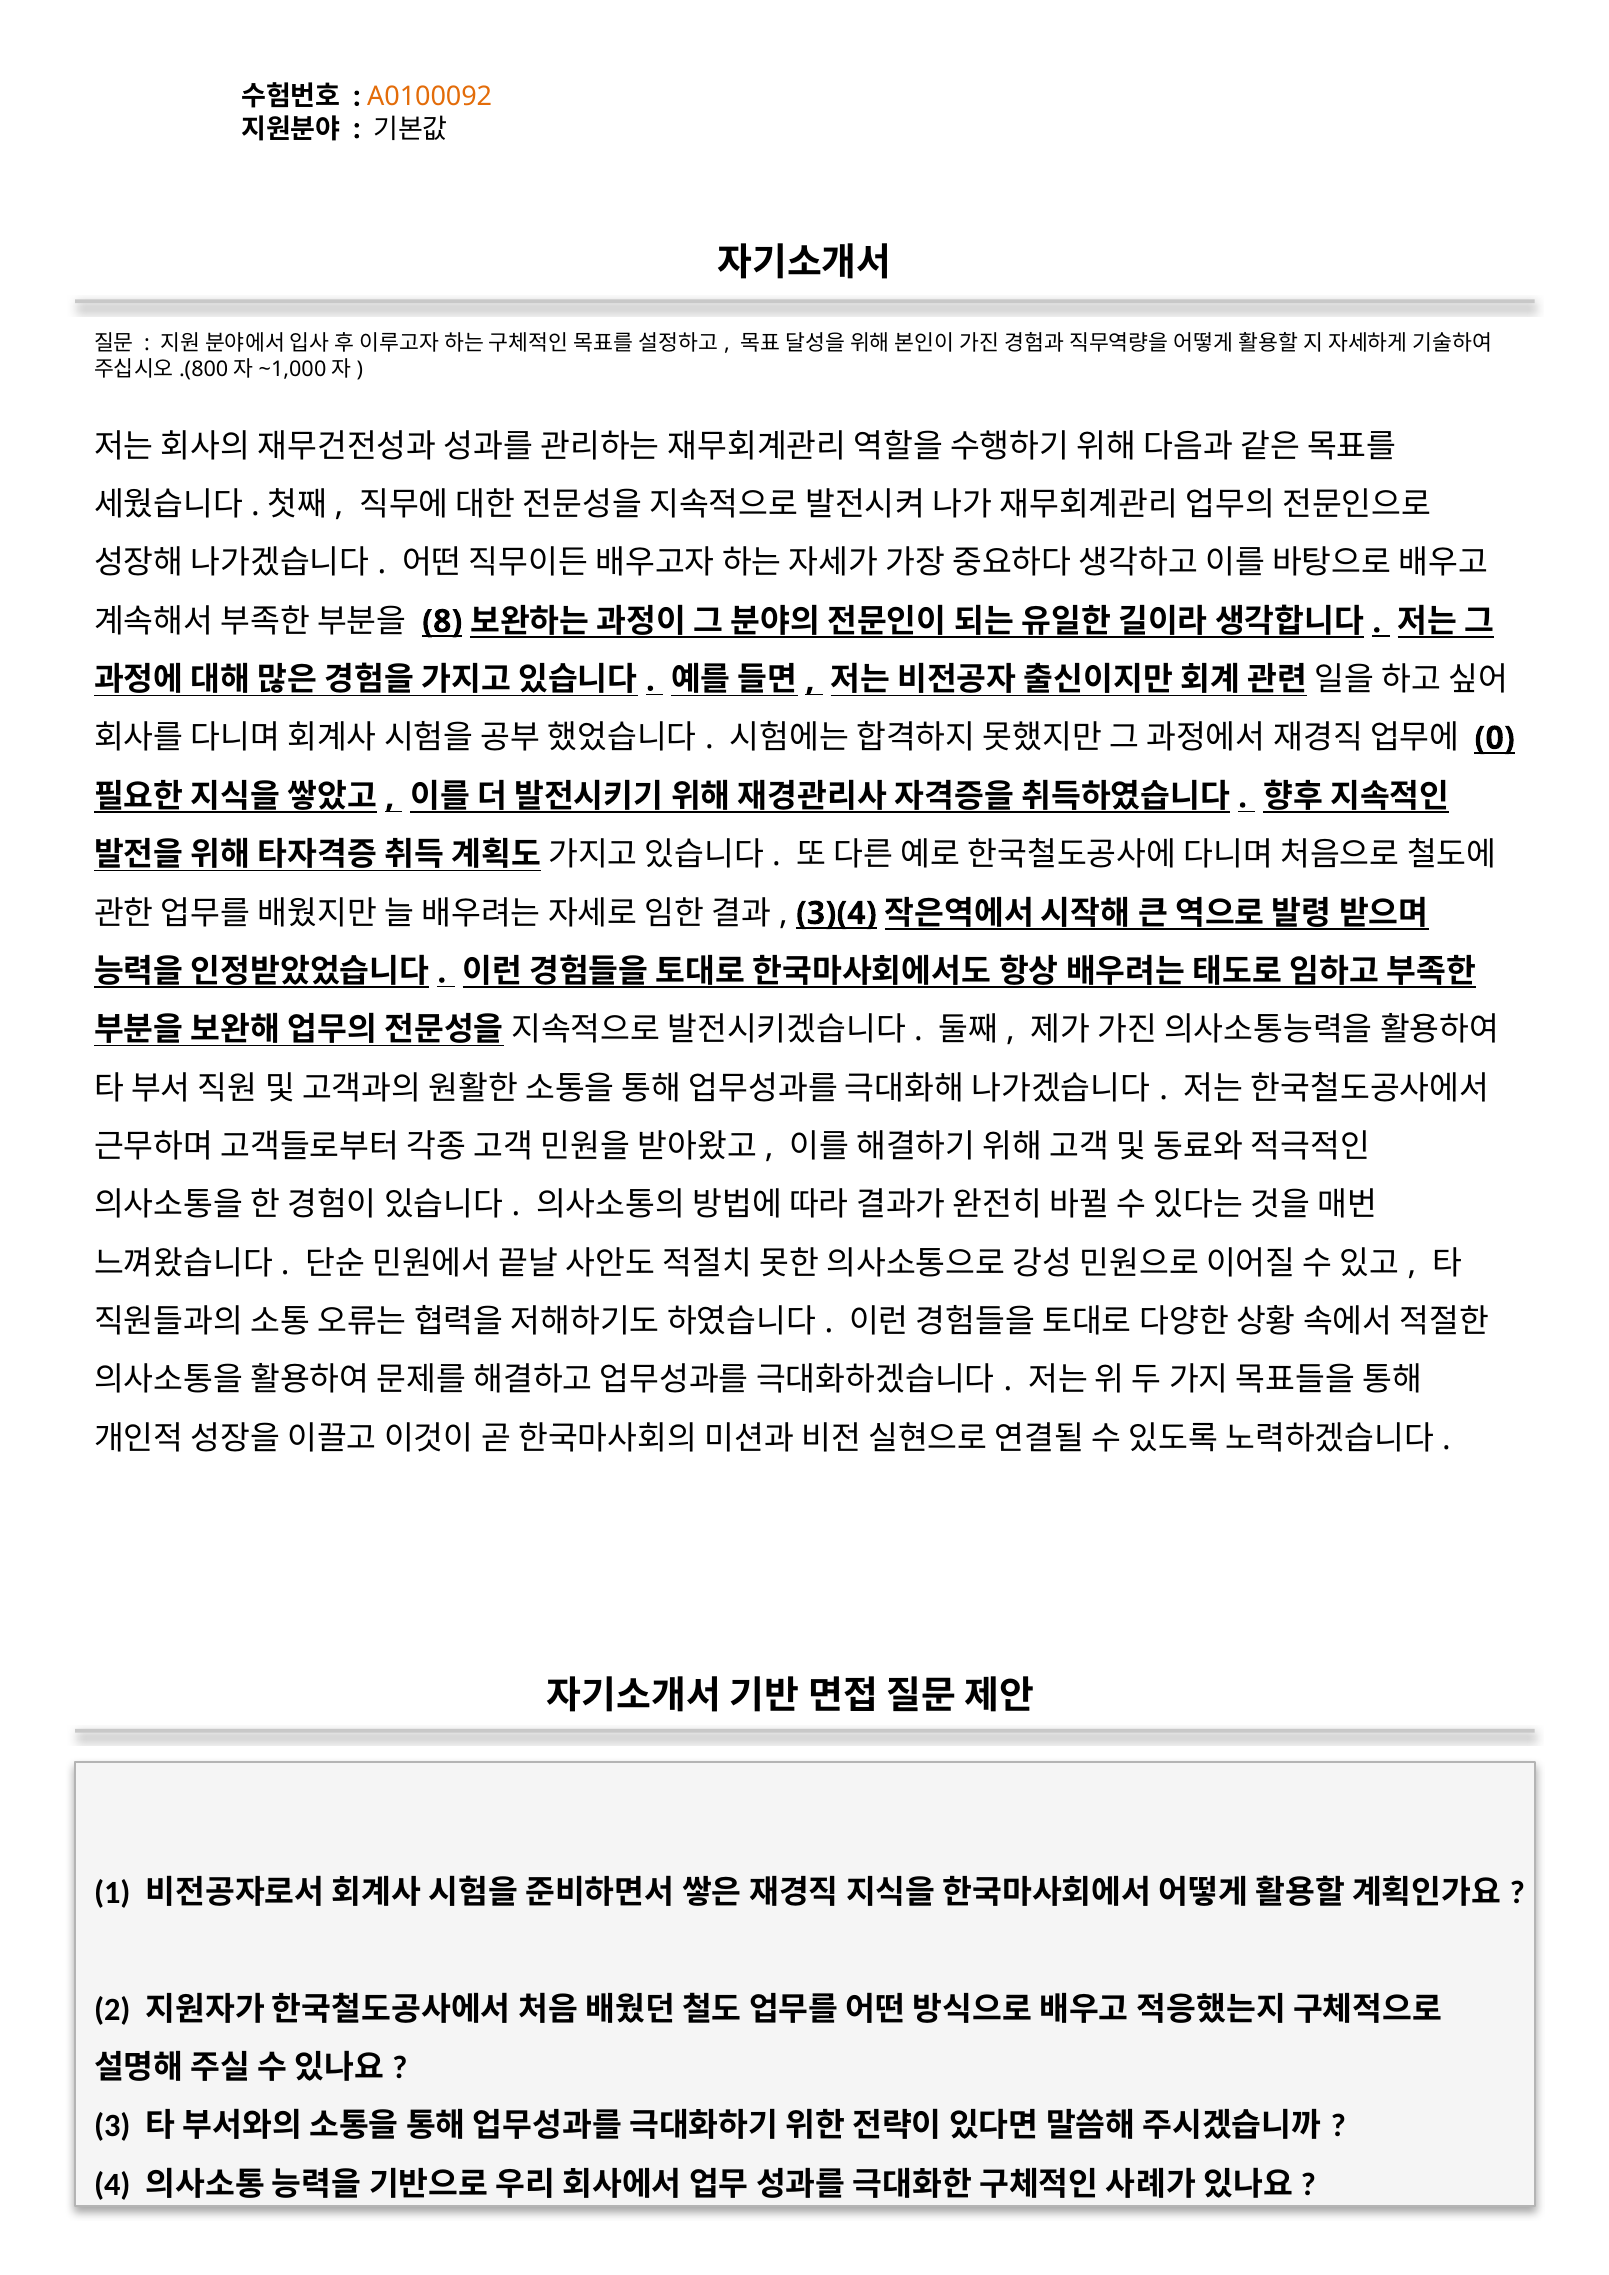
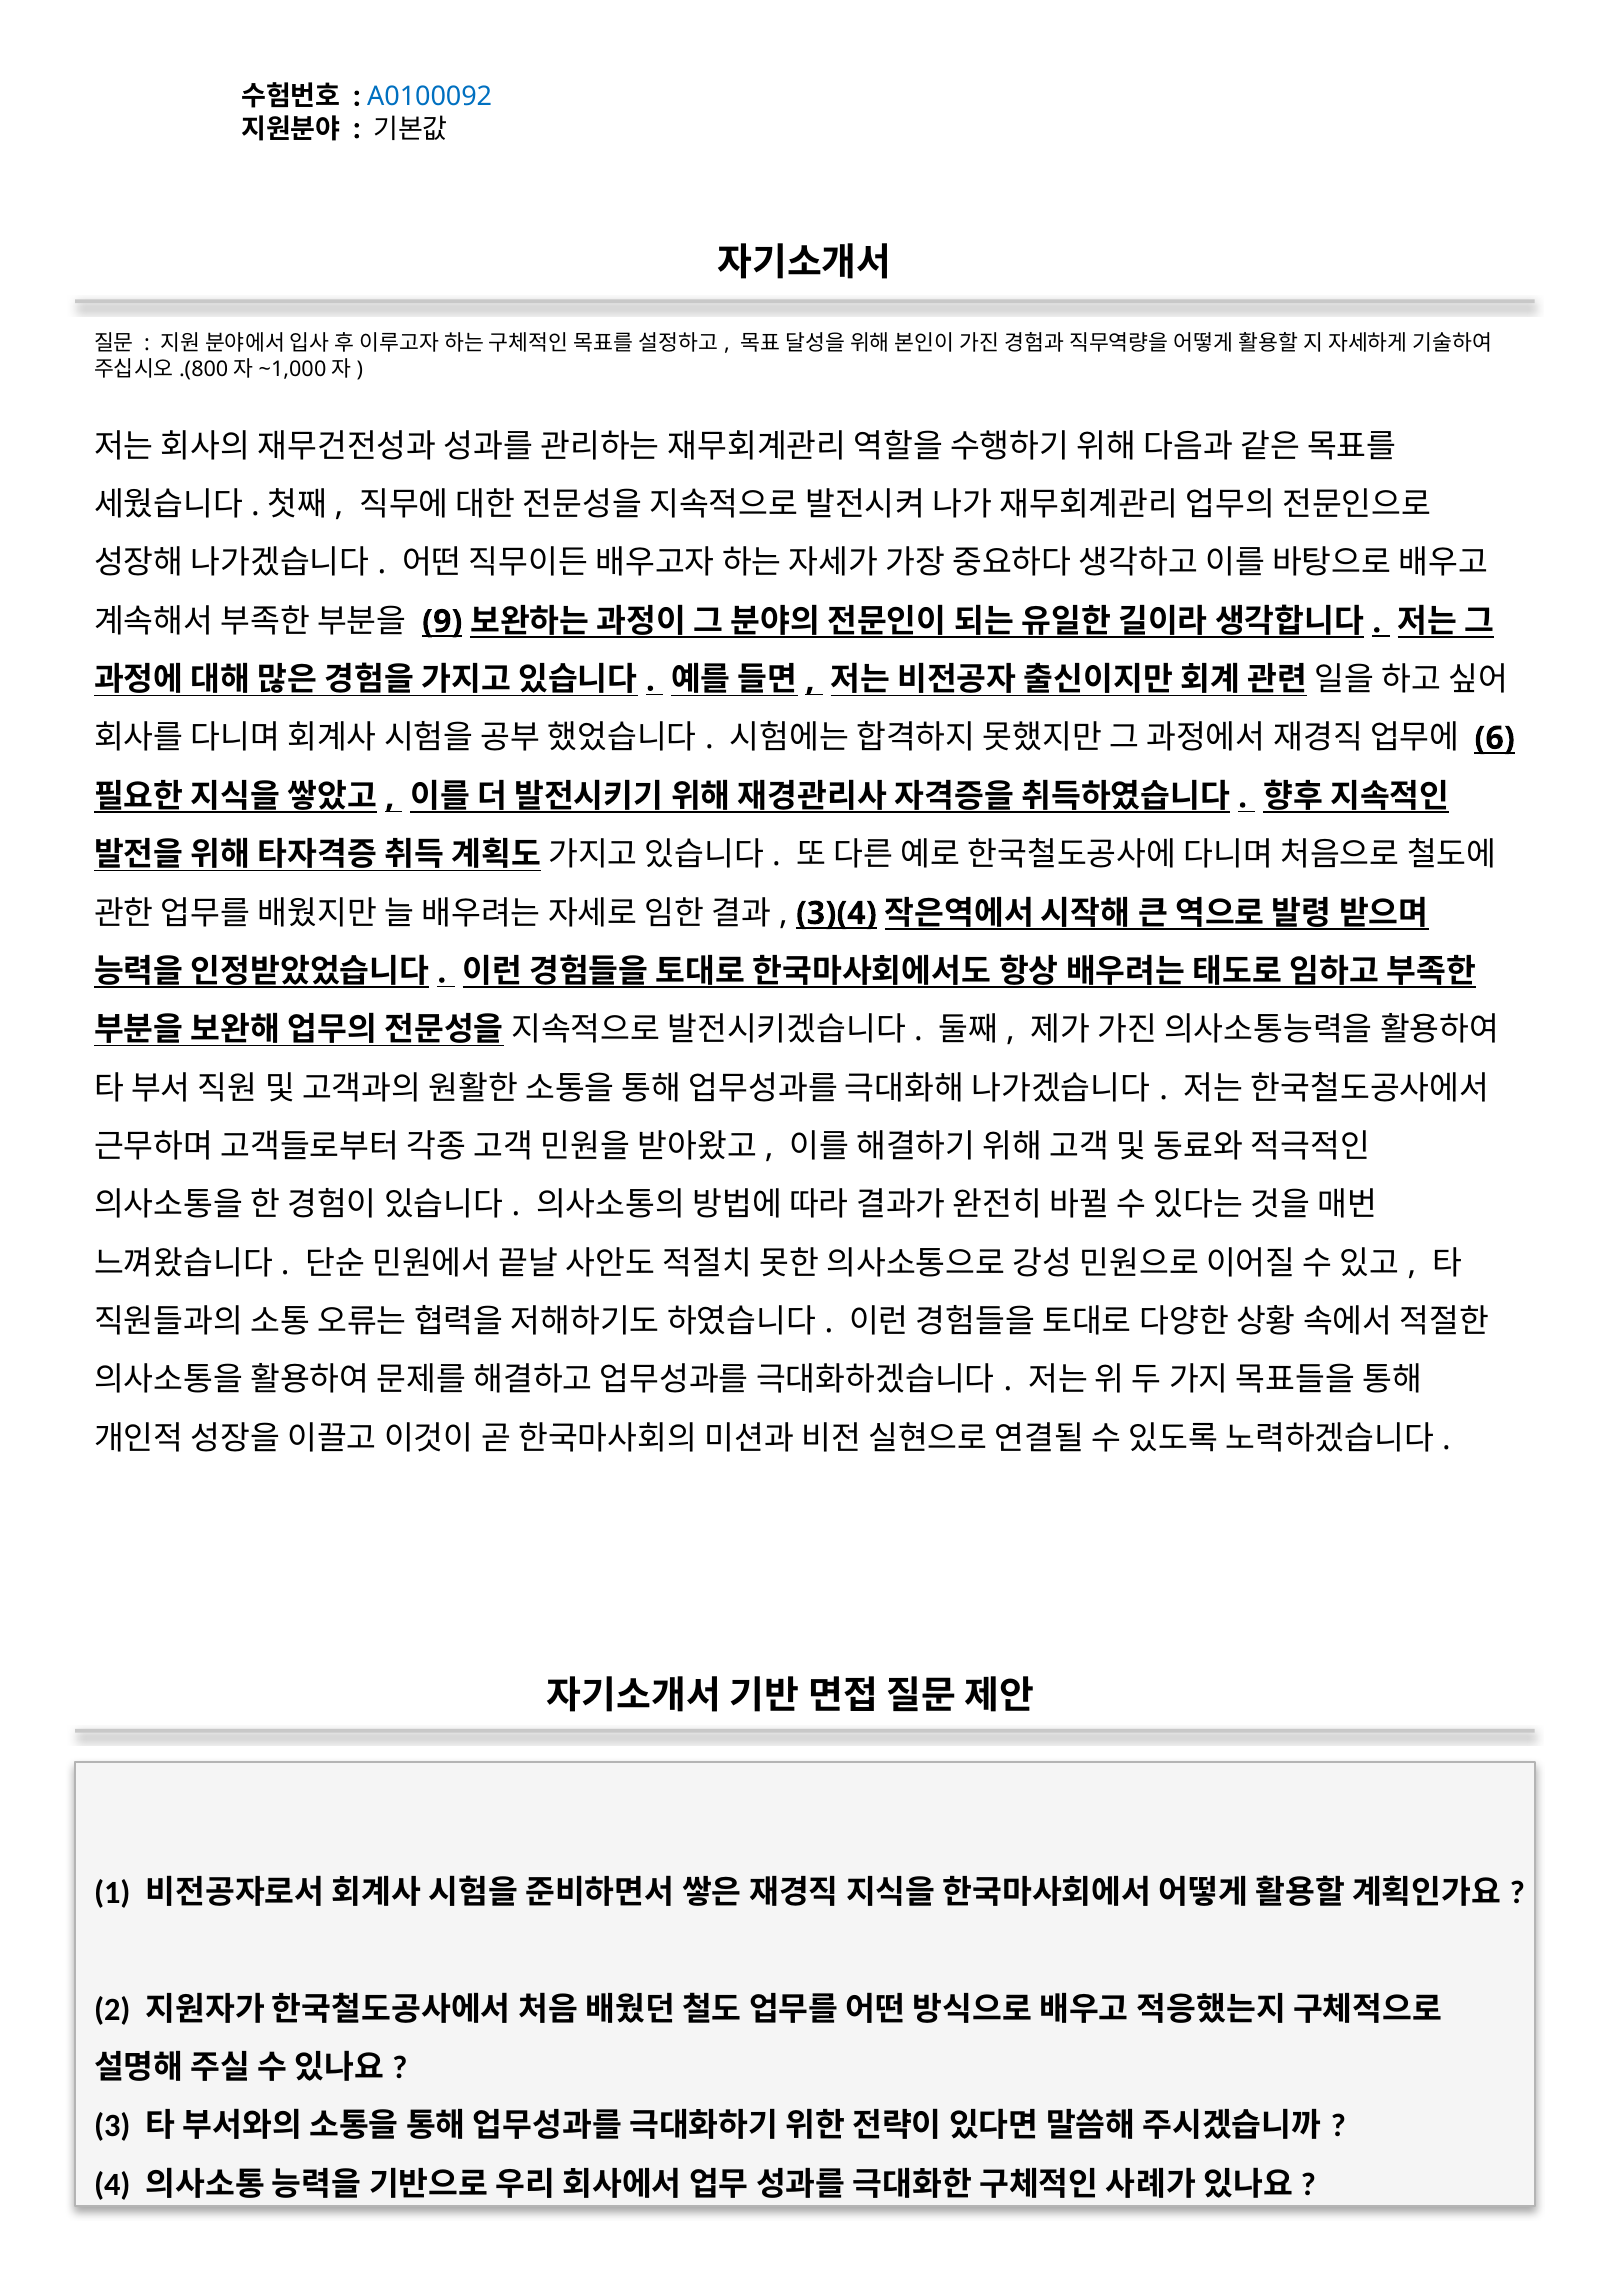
A0100092 colour: orange -> blue (430, 97)
8: 8 -> 9 (442, 622)
0: 0 -> 6 (1495, 738)
